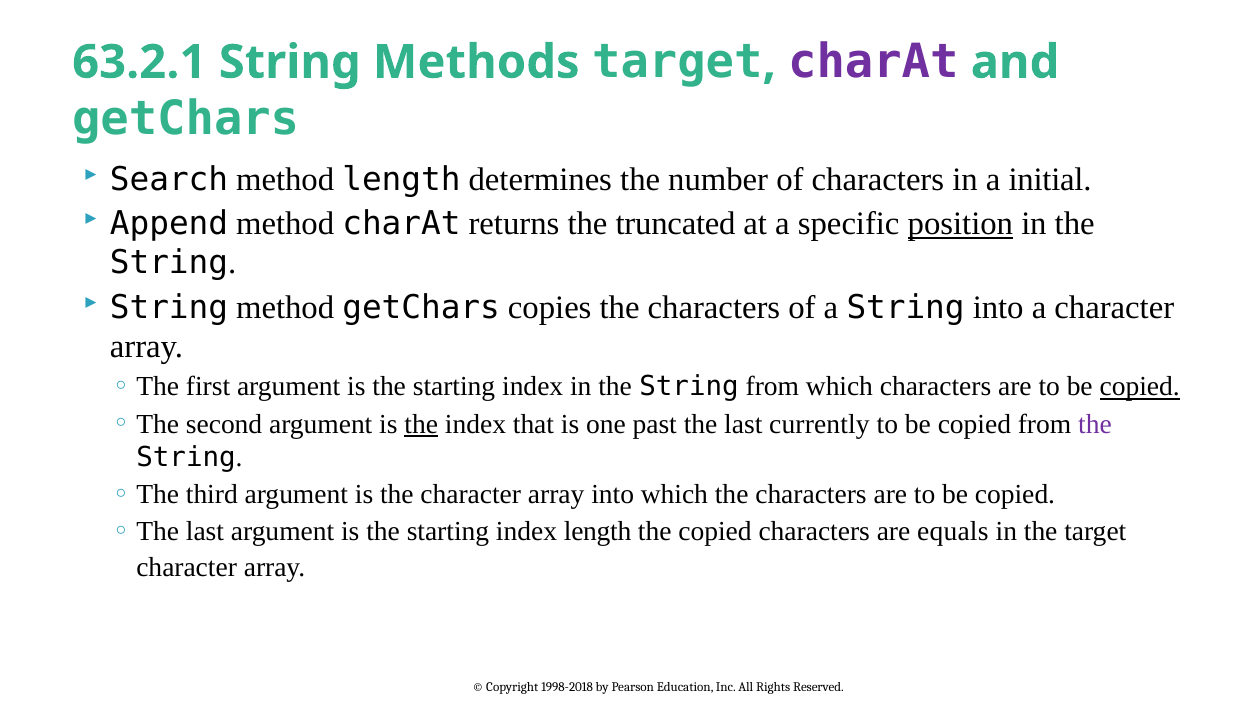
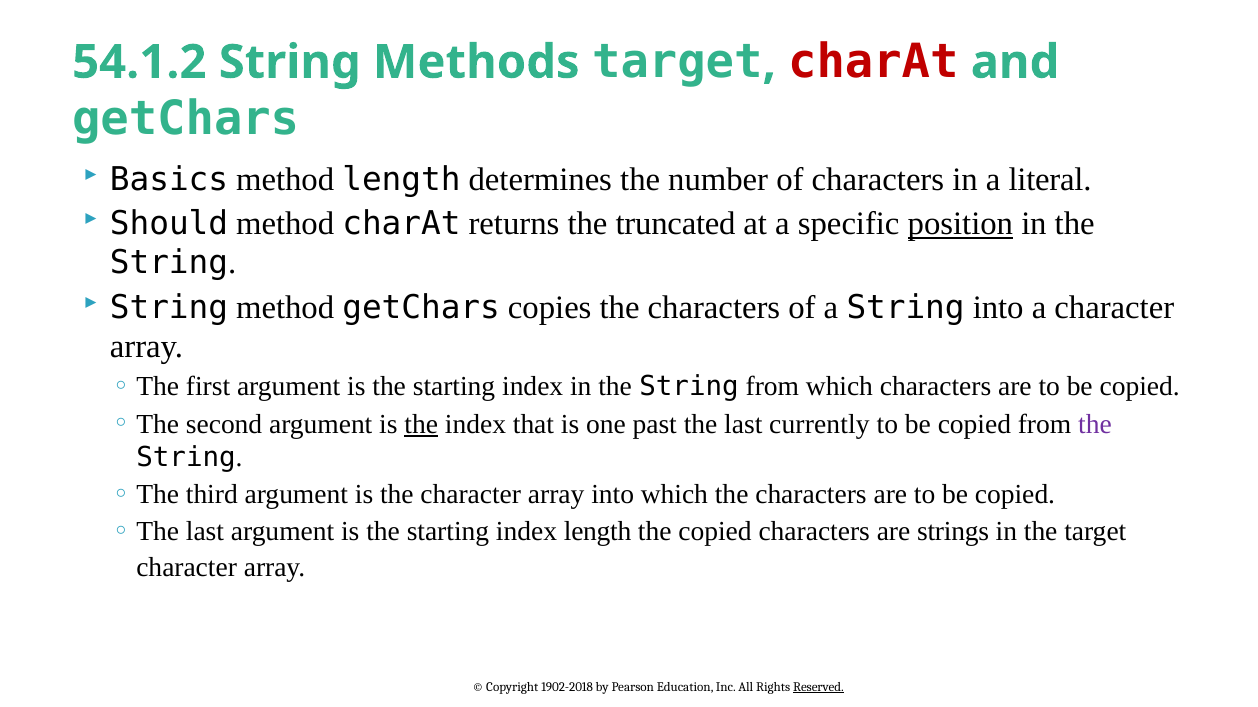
63.2.1: 63.2.1 -> 54.1.2 (139, 62)
charAt colour: purple -> red (873, 62)
Search: Search -> Basics (169, 179)
initial: initial -> literal (1050, 179)
Append: Append -> Should (169, 224)
copied underline: present -> none (1140, 387)
equals: equals -> strings (953, 532)
1998-2018: 1998-2018 -> 1902-2018 (567, 687)
Reserved underline: none -> present (818, 687)
